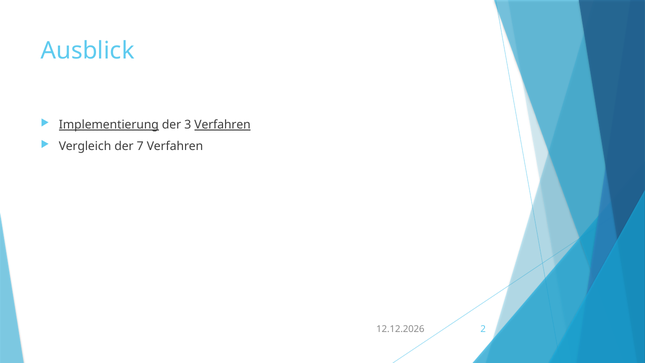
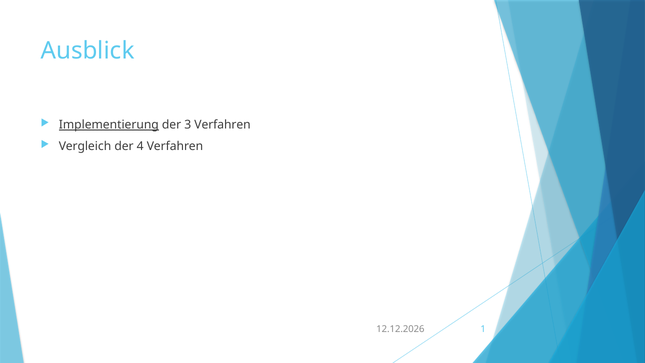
Verfahren underline: present -> none (222, 125)
7: 7 -> 4 (140, 146)
2: 2 -> 1 (483, 329)
